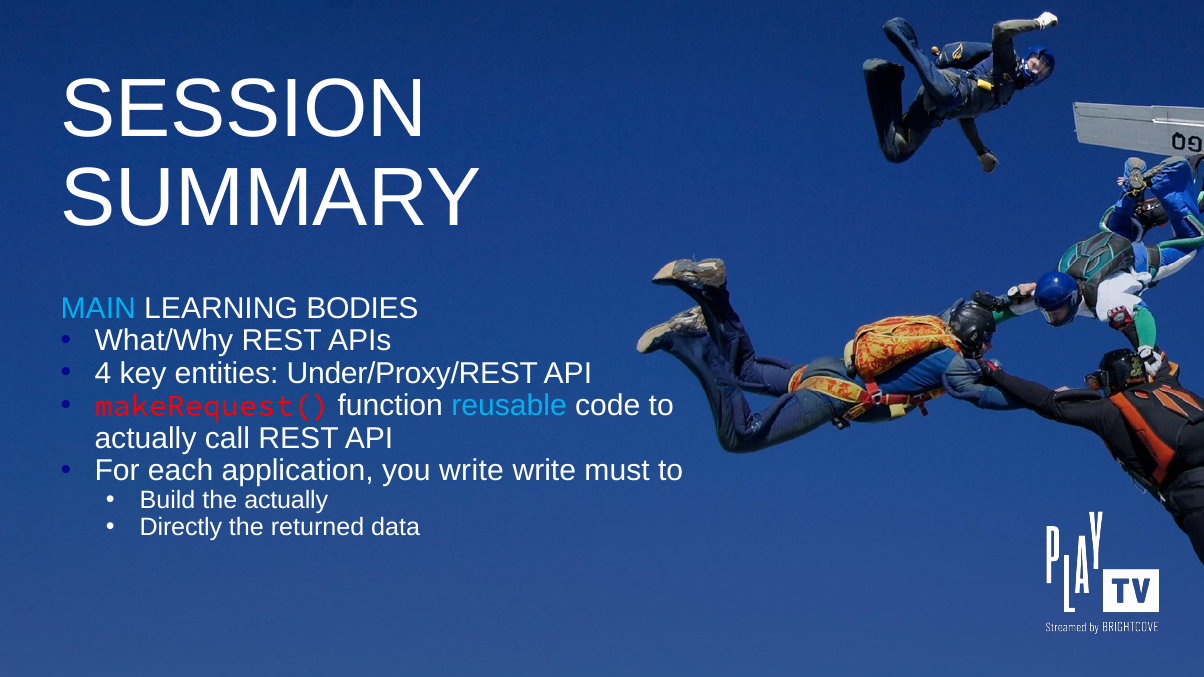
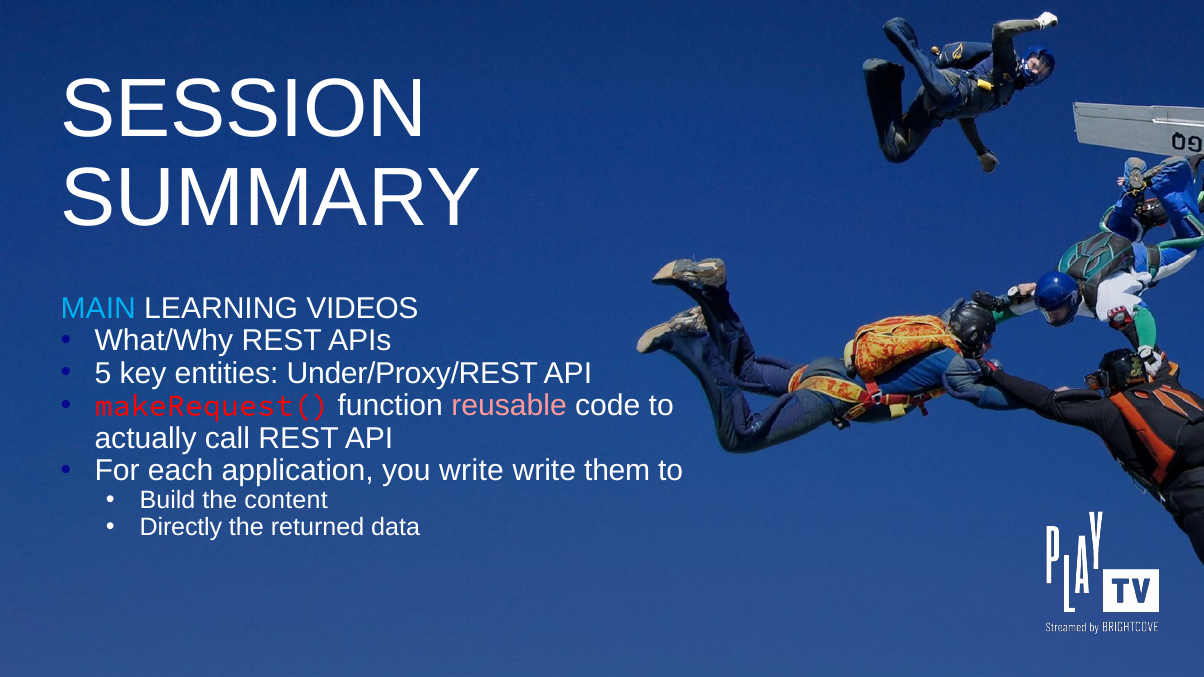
BODIES: BODIES -> VIDEOS (362, 308)
4: 4 -> 5 (103, 373)
reusable colour: light blue -> pink (509, 406)
must: must -> them (617, 471)
the actually: actually -> content (286, 501)
